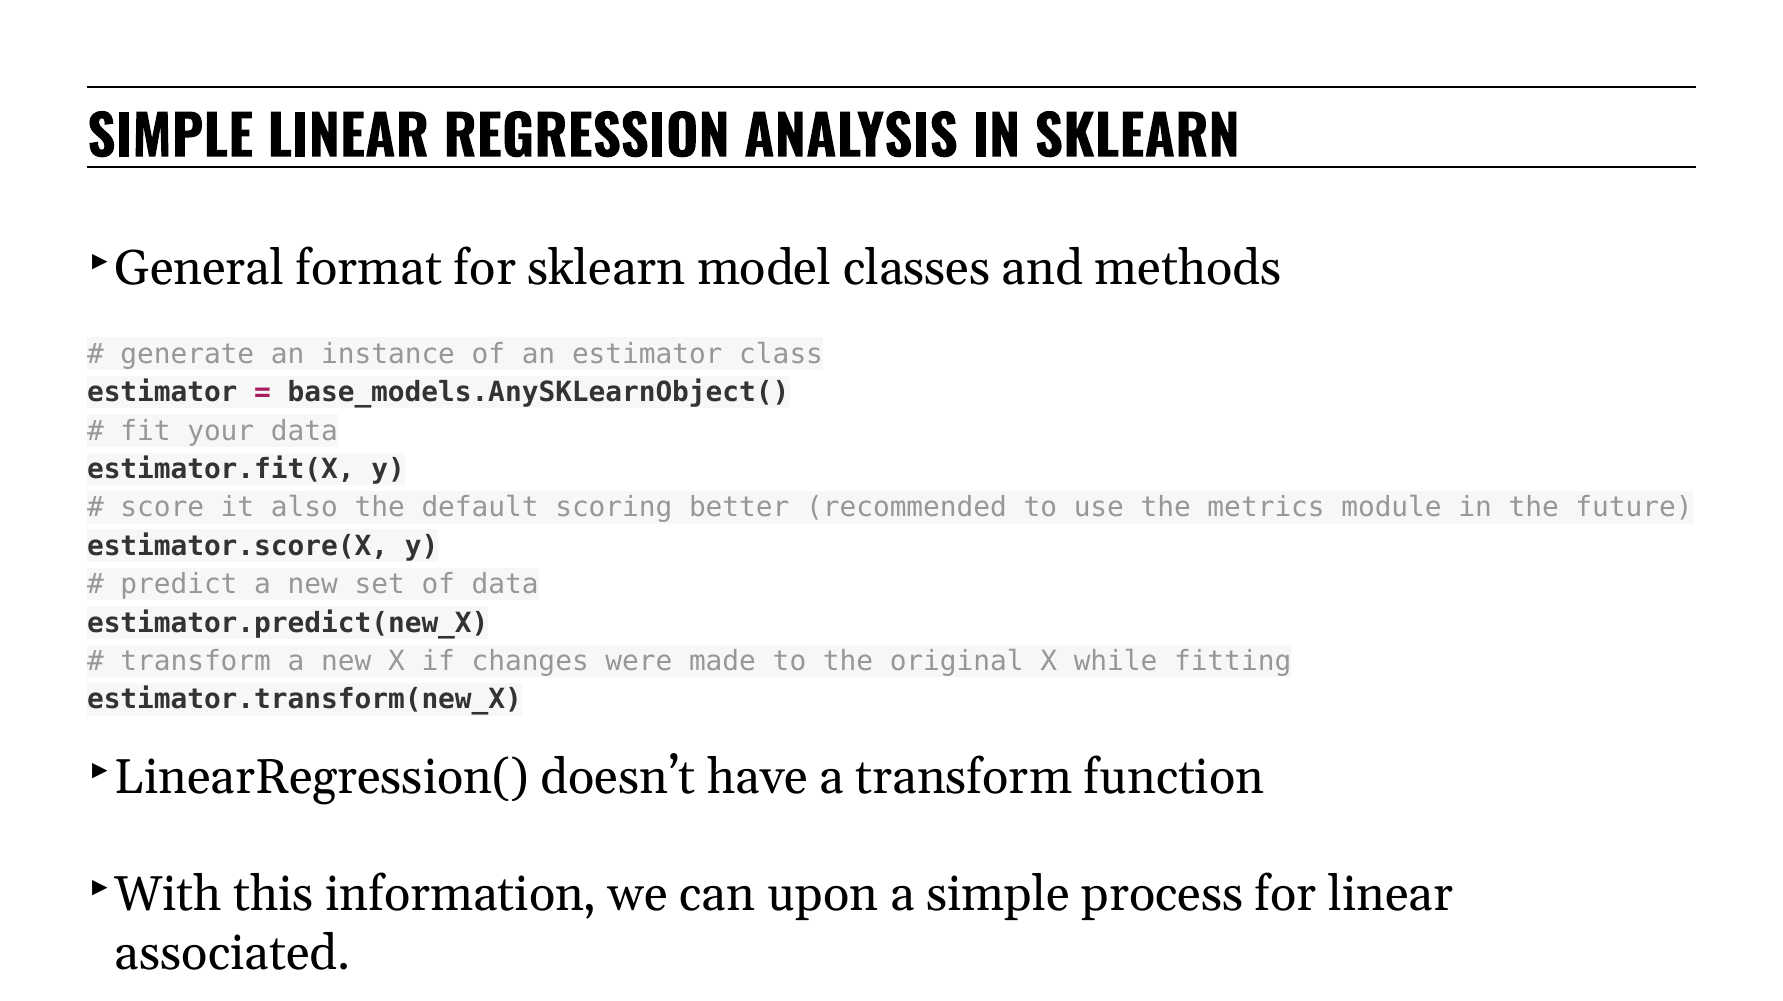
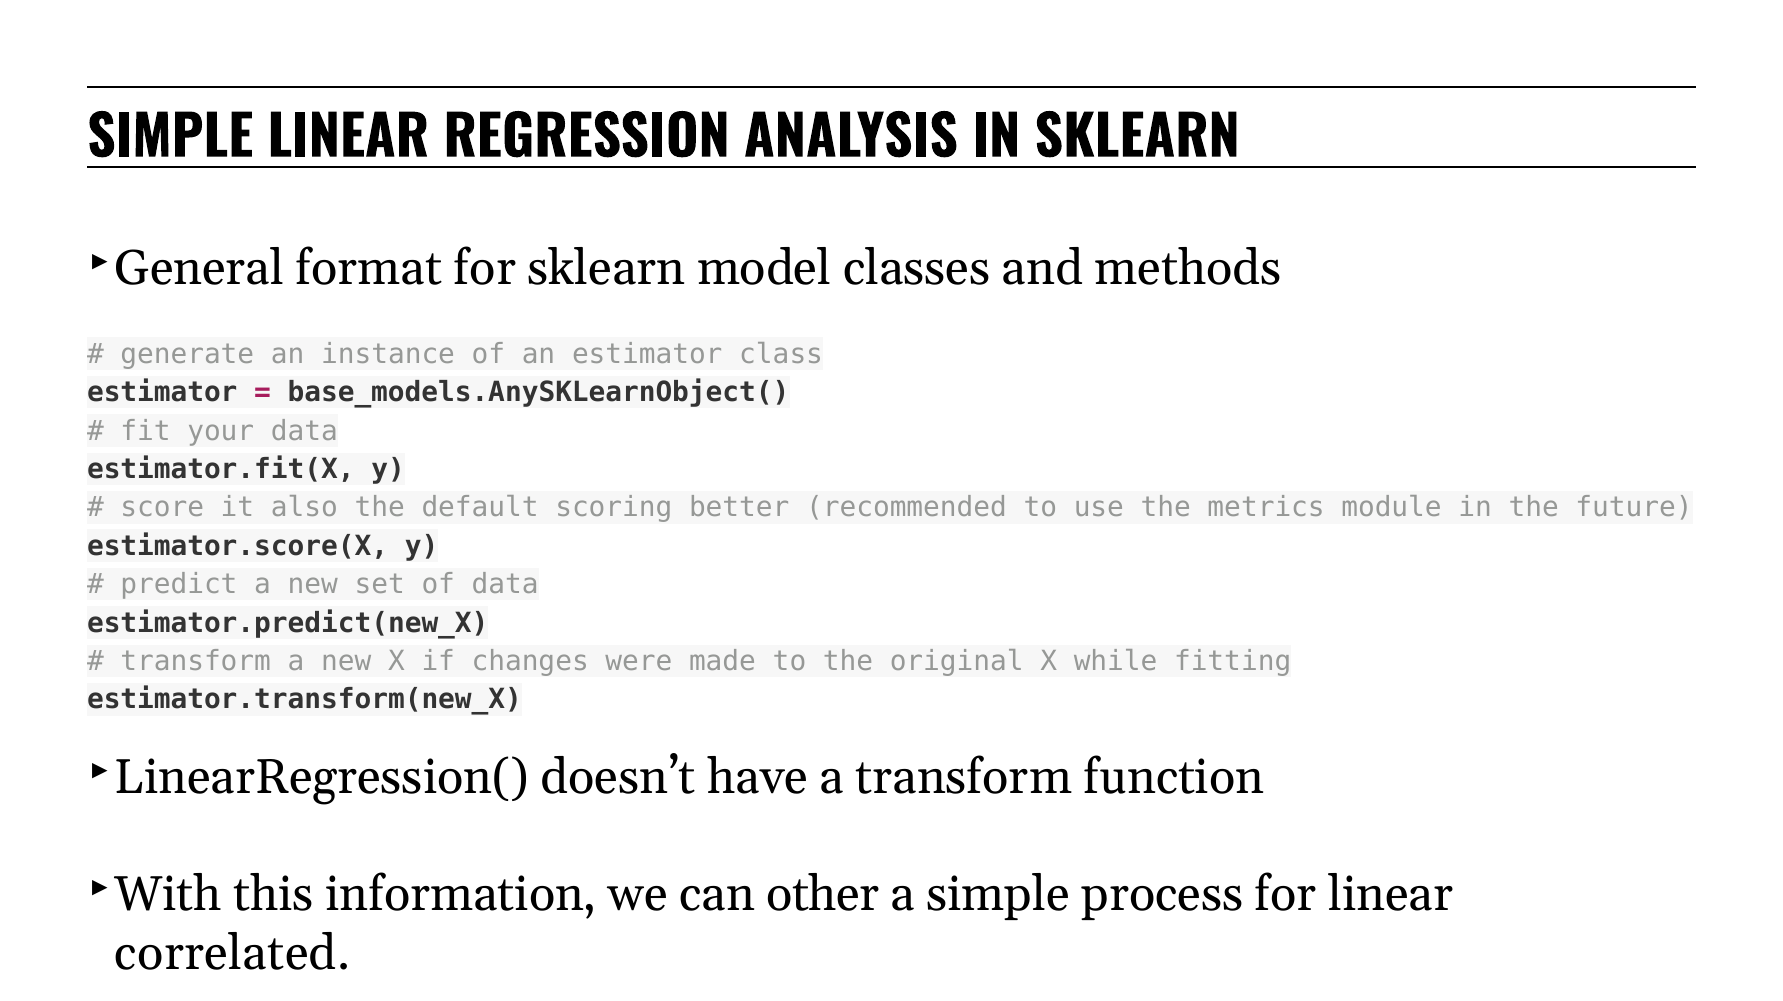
upon: upon -> other (823, 895)
associated: associated -> correlated (233, 953)
